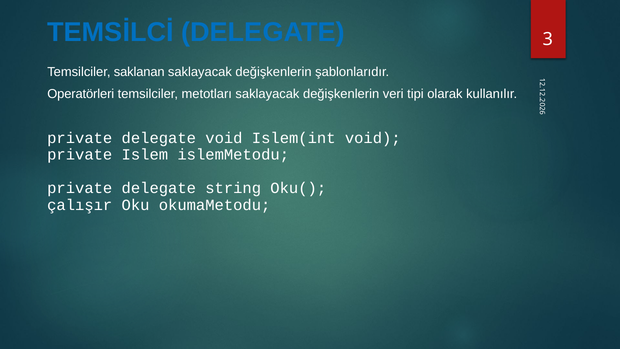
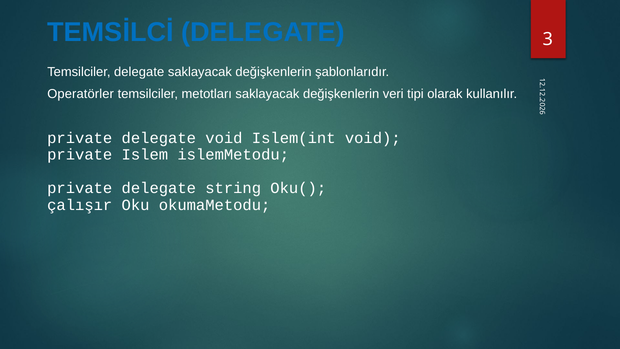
Temsilciler saklanan: saklanan -> delegate (139, 72)
Operatörleri: Operatörleri -> Operatörler (81, 94)
